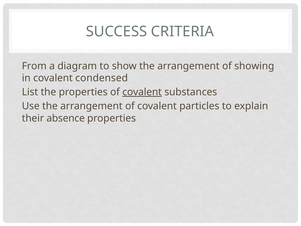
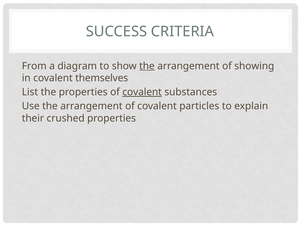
the underline: none -> present (147, 66)
condensed: condensed -> themselves (102, 78)
absence: absence -> crushed (66, 118)
